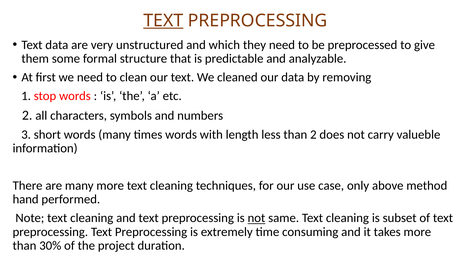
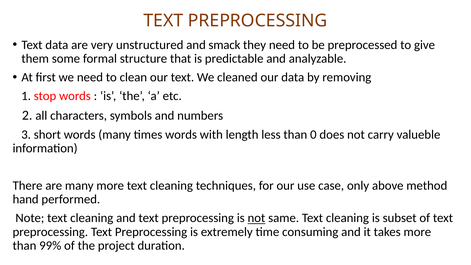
TEXT underline: present -> none (163, 21)
which: which -> smack (224, 45)
than 2: 2 -> 0 (313, 134)
30%: 30% -> 99% (50, 246)
